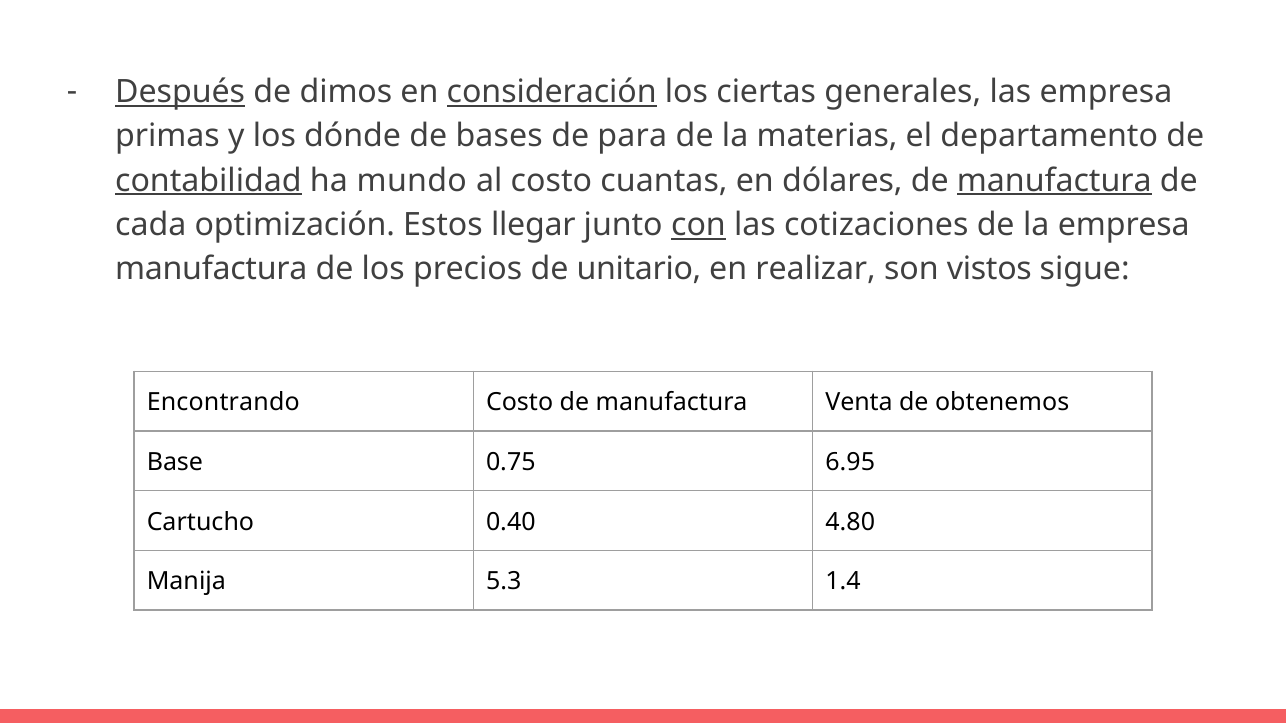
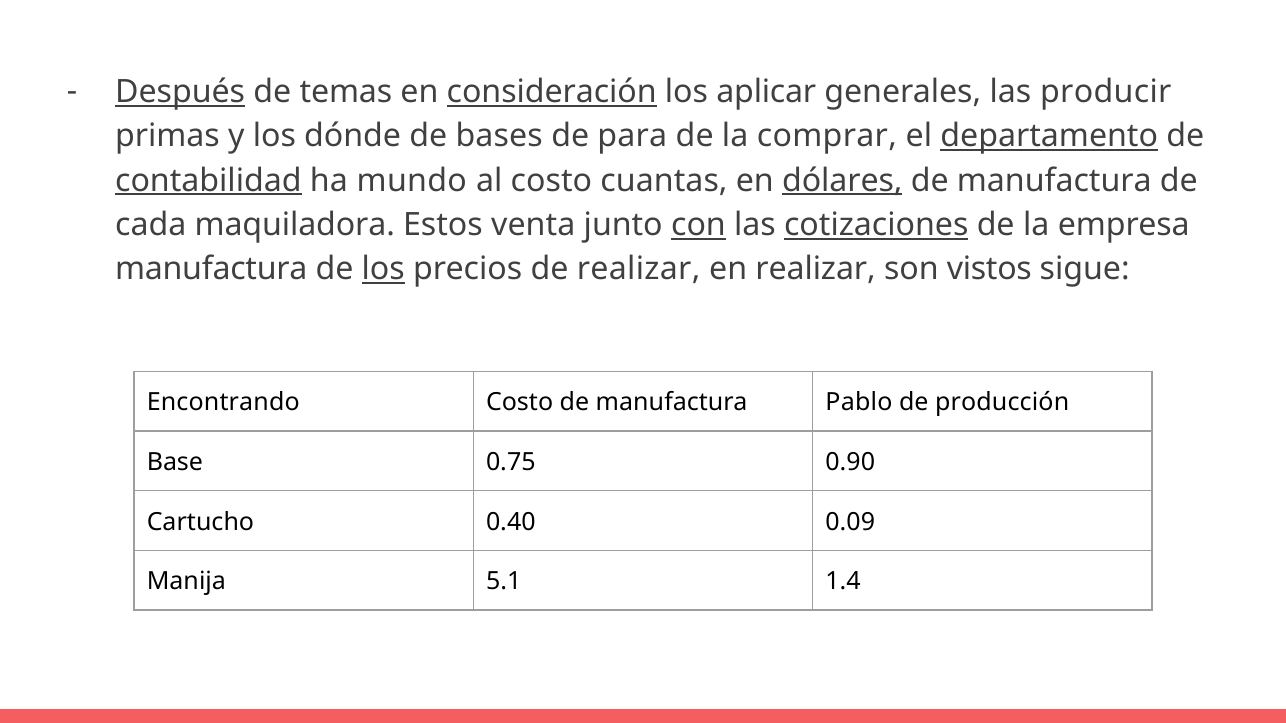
dimos: dimos -> temas (346, 92)
ciertas: ciertas -> aplicar (766, 92)
las empresa: empresa -> producir (1106, 92)
materias: materias -> comprar (827, 136)
departamento underline: none -> present (1049, 136)
dólares underline: none -> present (842, 181)
manufactura underline: present -> none (1054, 181)
optimización: optimización -> maquiladora (295, 225)
llegar: llegar -> venta (533, 225)
cotizaciones underline: none -> present (876, 225)
los underline: none -> present (383, 269)
de unitario: unitario -> realizar (639, 269)
Venta: Venta -> Pablo (859, 403)
obtenemos: obtenemos -> producción (1002, 403)
6.95: 6.95 -> 0.90 (850, 463)
4.80: 4.80 -> 0.09 (850, 522)
5.3: 5.3 -> 5.1 (504, 582)
